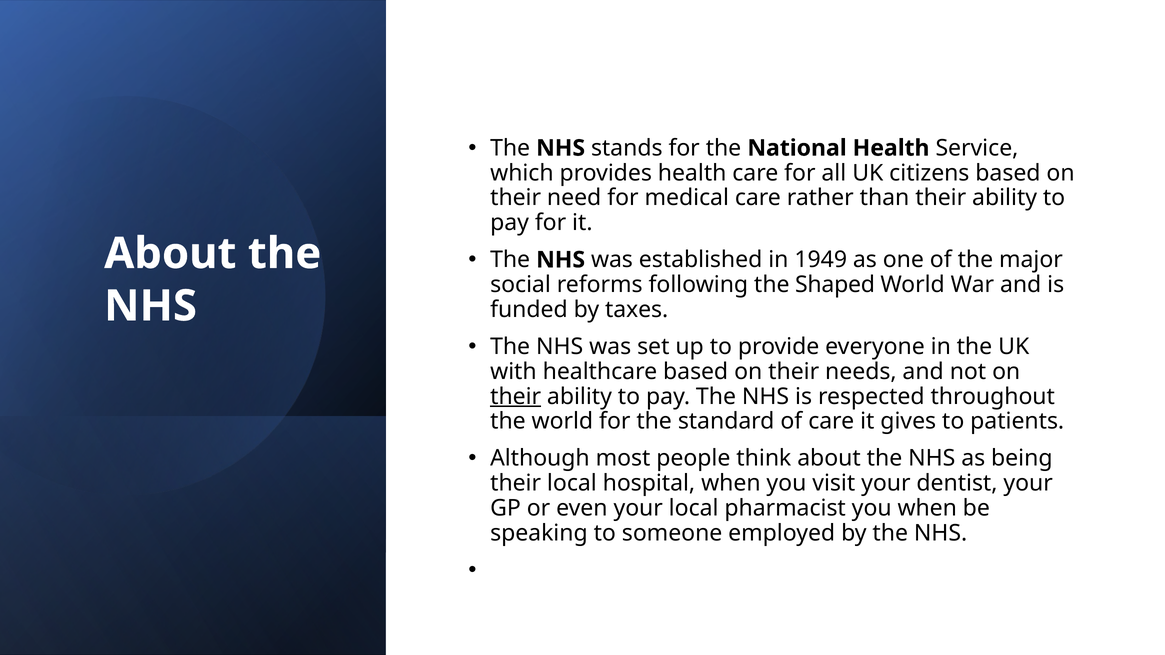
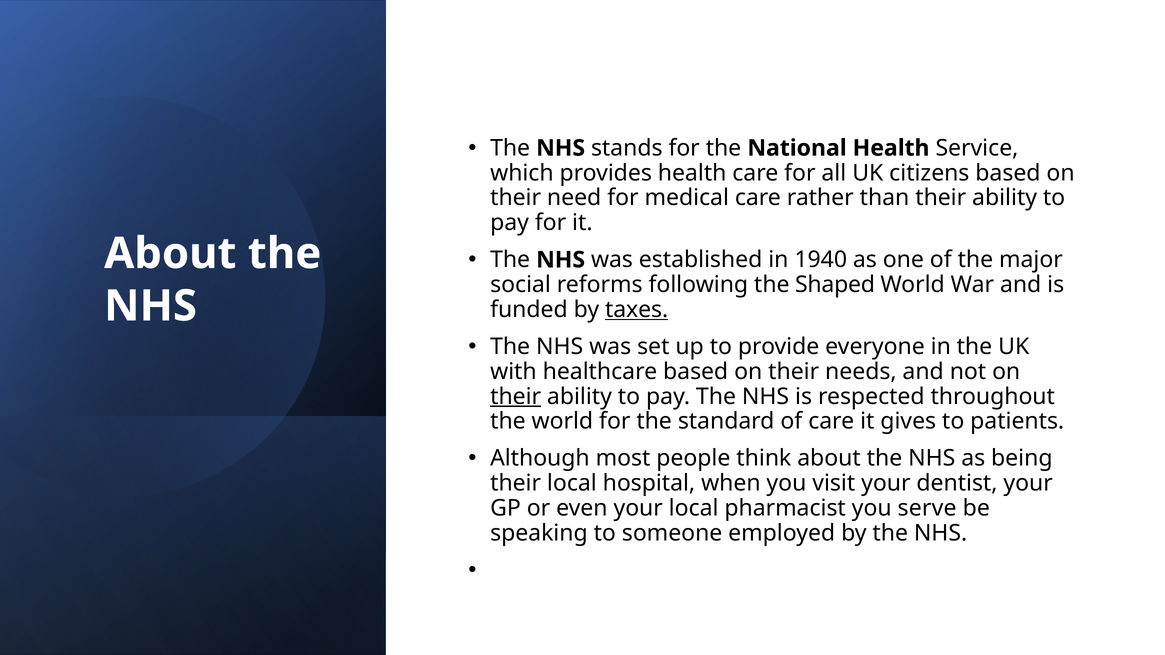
1949: 1949 -> 1940 (821, 260)
taxes underline: none -> present (637, 310)
you when: when -> serve (927, 508)
